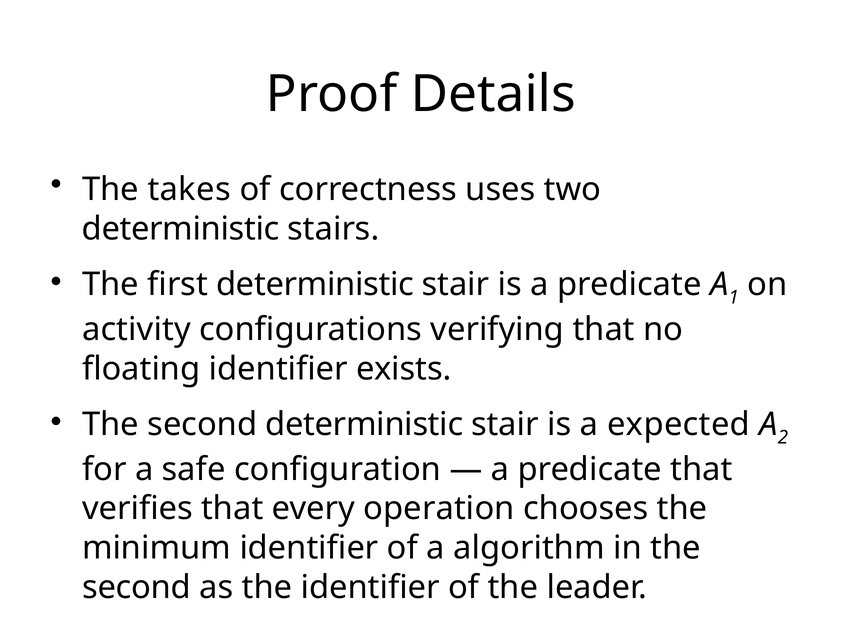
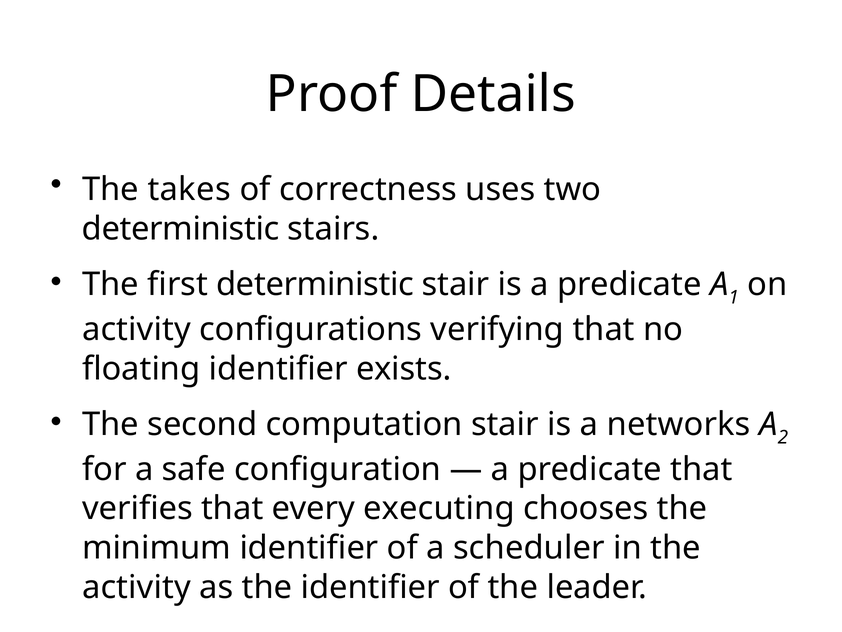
second deterministic: deterministic -> computation (364, 424)
expected: expected -> networks (679, 424)
operation: operation -> executing (439, 508)
algorithm: algorithm -> scheduler (529, 548)
second: second -> activity (136, 587)
